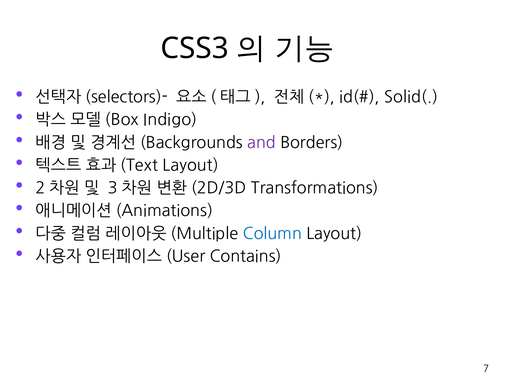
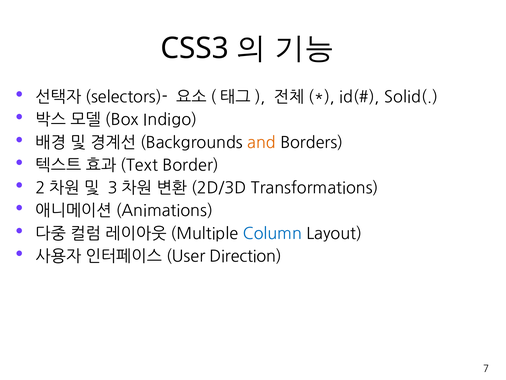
and colour: purple -> orange (262, 142)
Layout: Layout -> Border (191, 165)
Contains: Contains -> Direction (246, 256)
